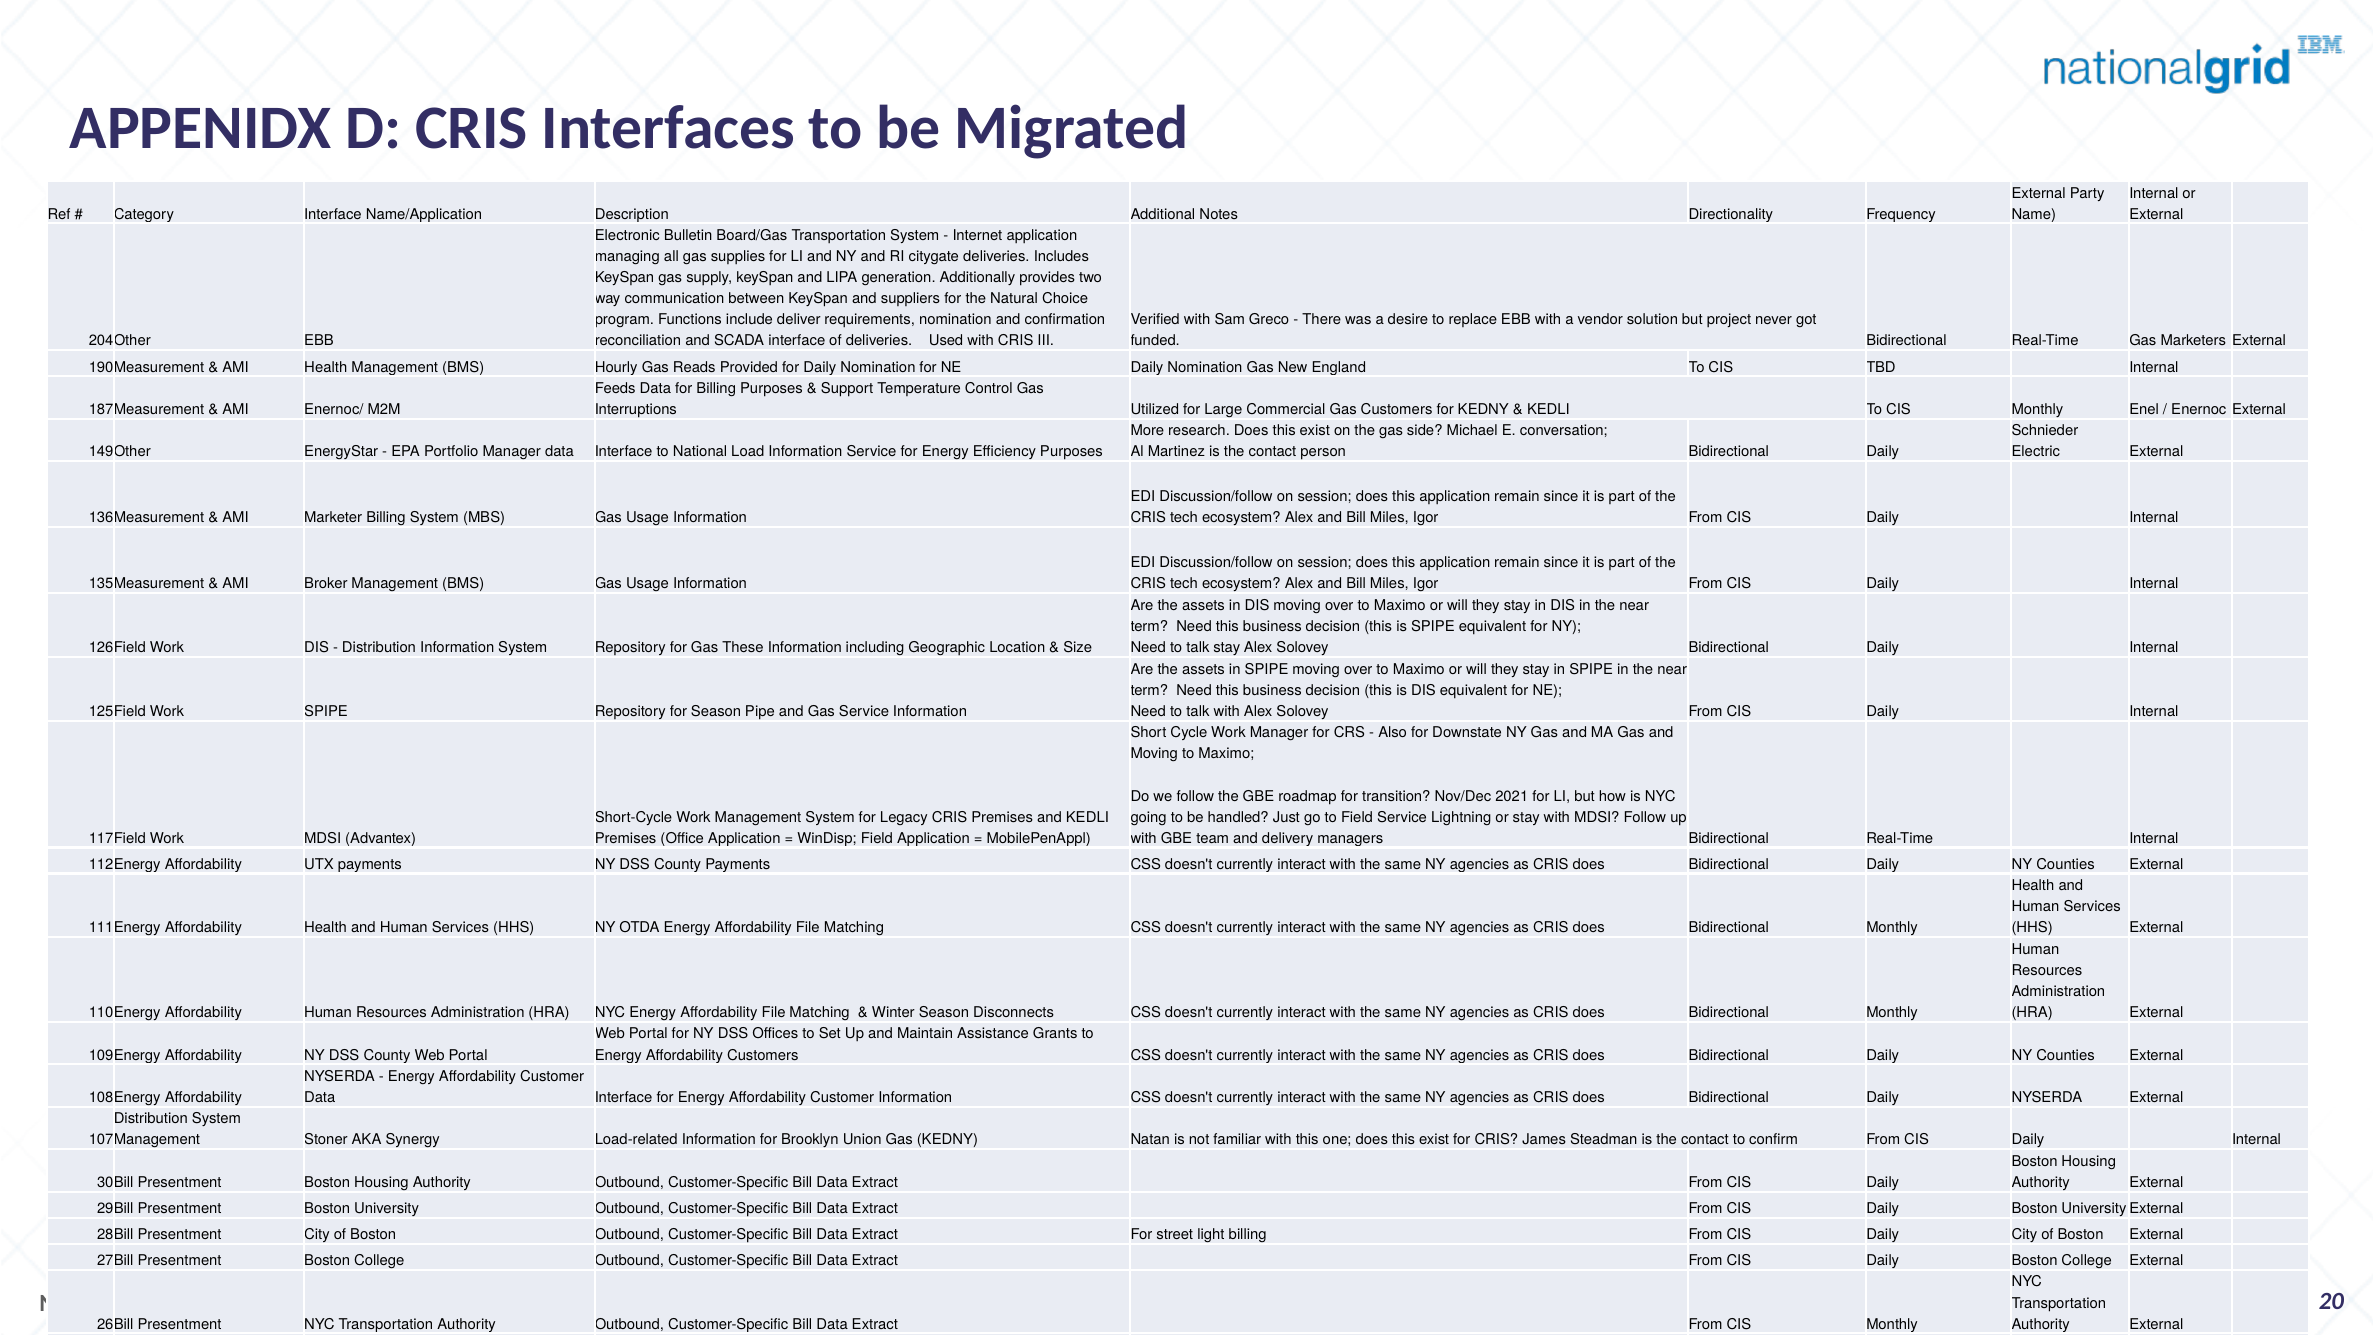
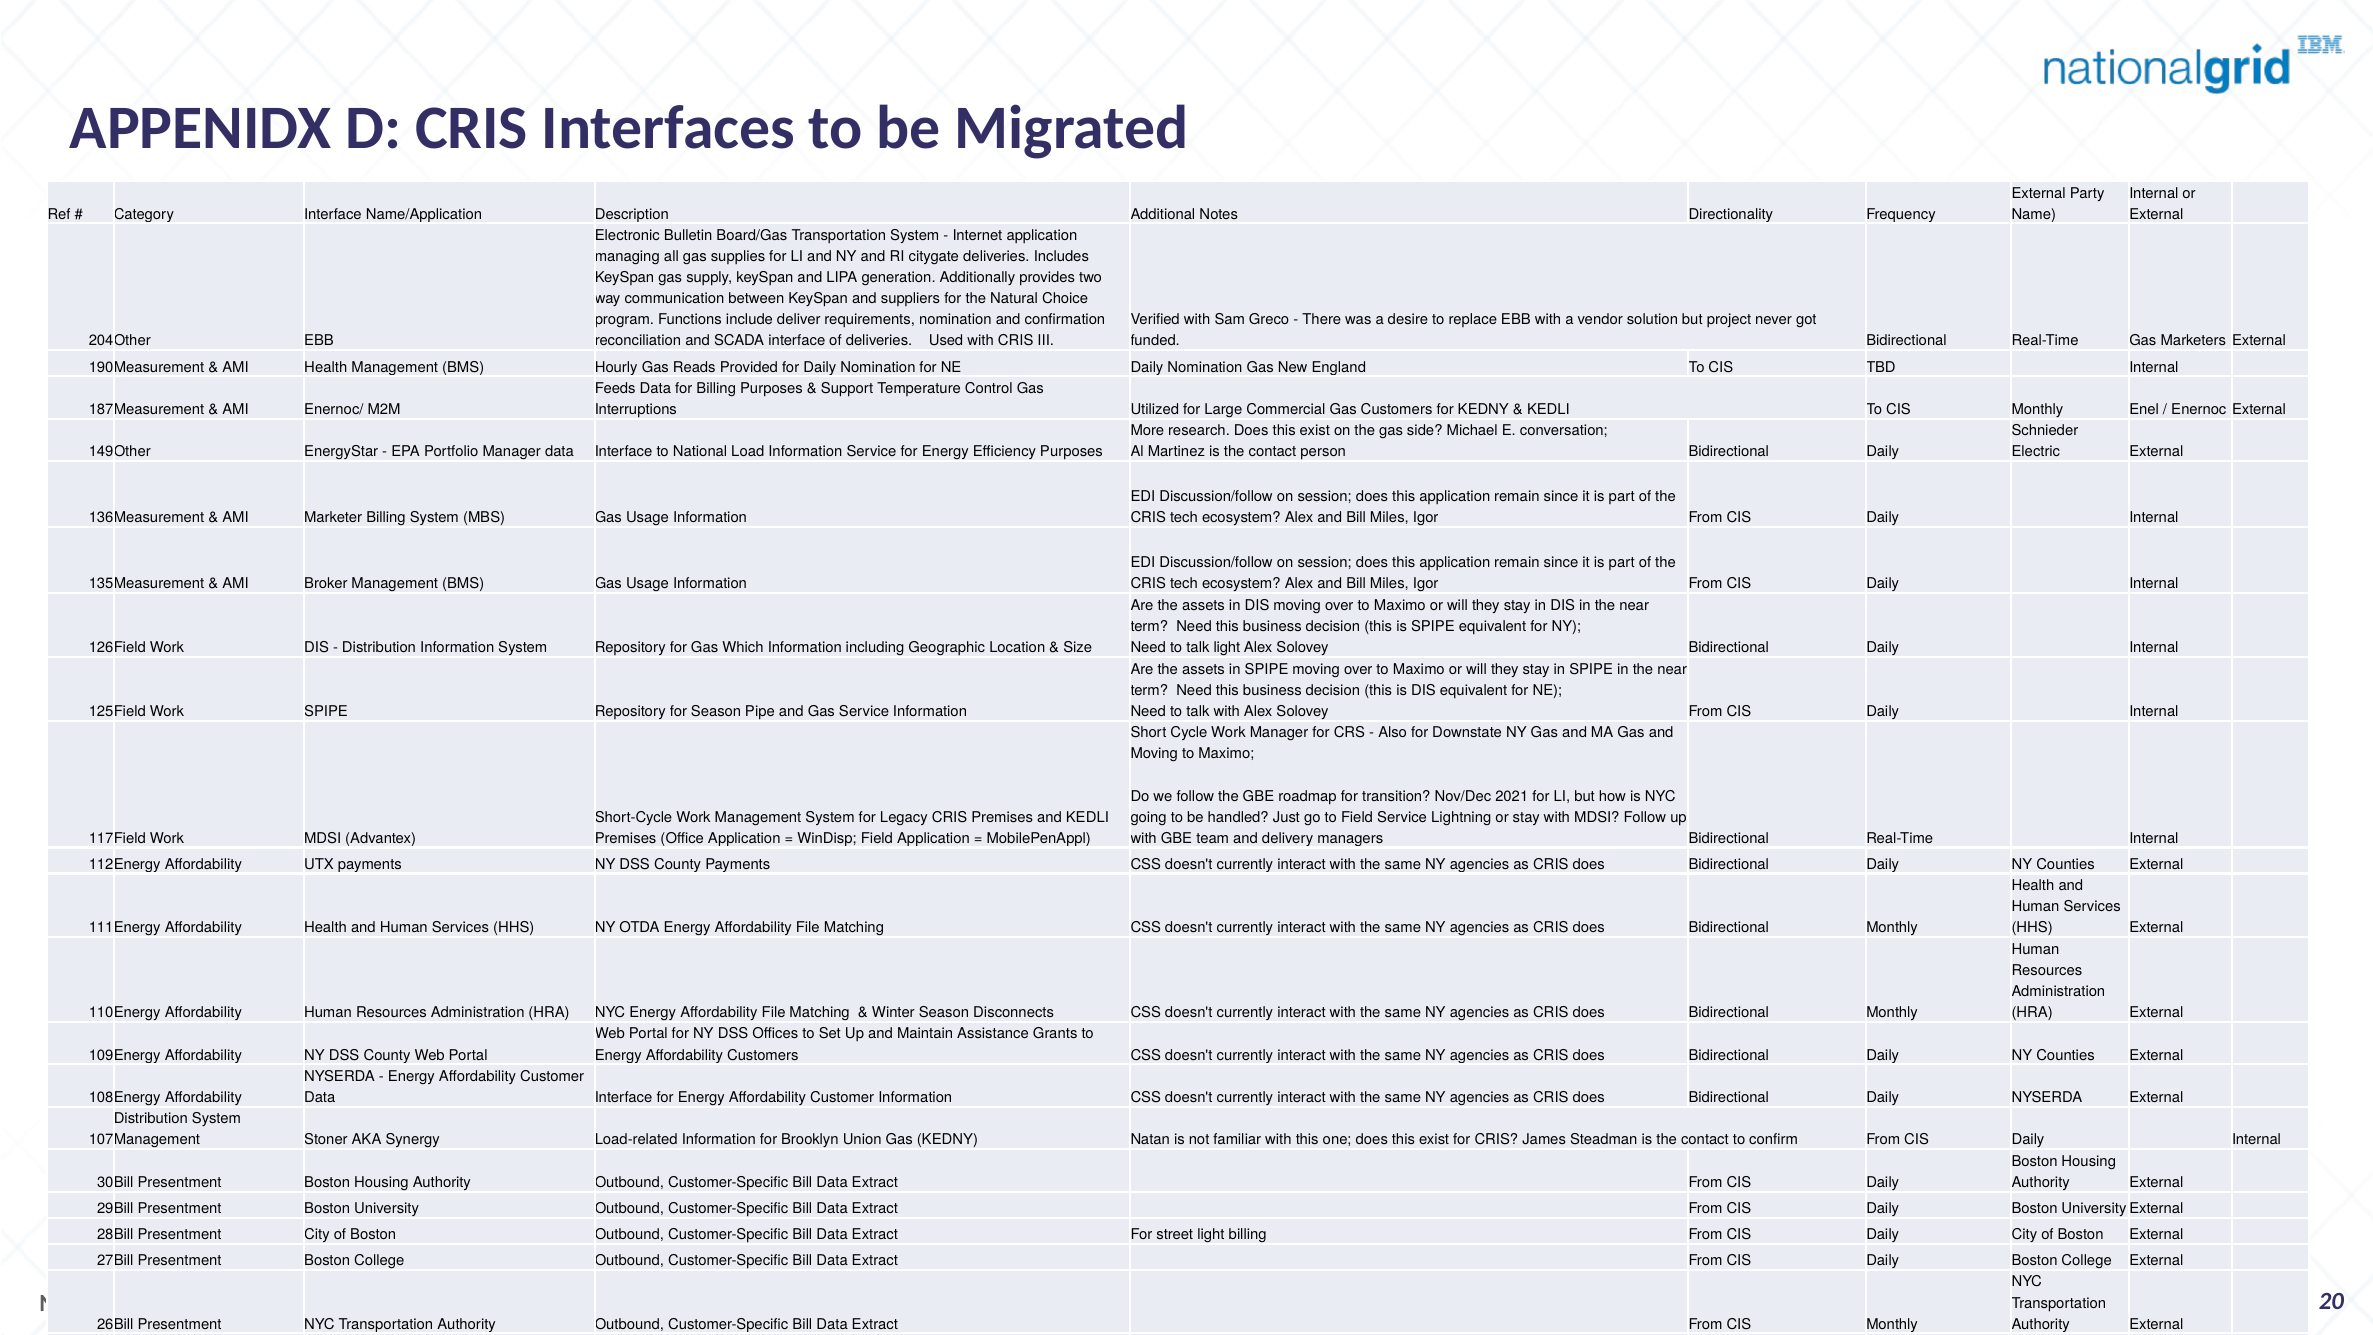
These: These -> Which (743, 647)
talk stay: stay -> light (1227, 647)
